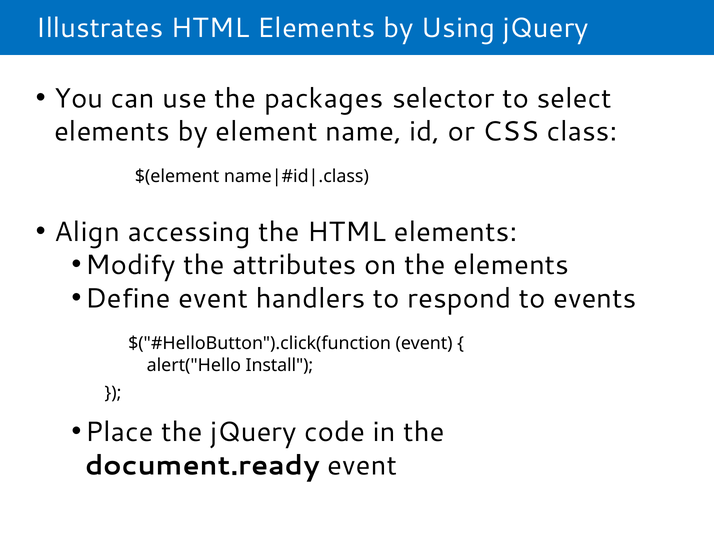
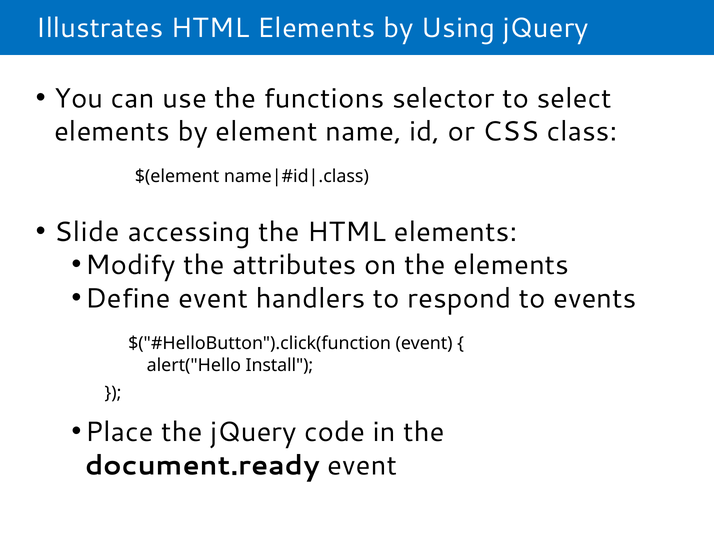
packages: packages -> functions (324, 98)
Align: Align -> Slide (87, 232)
